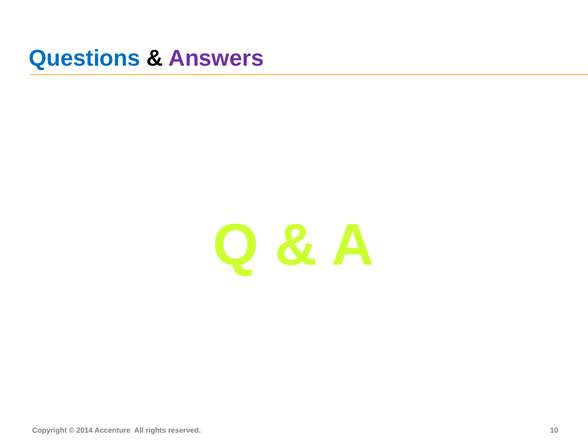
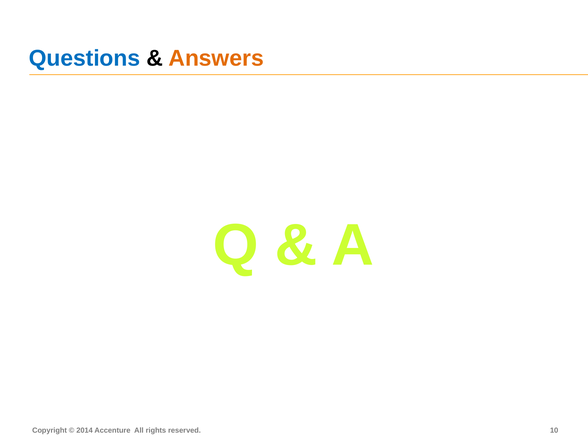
Answers colour: purple -> orange (216, 58)
